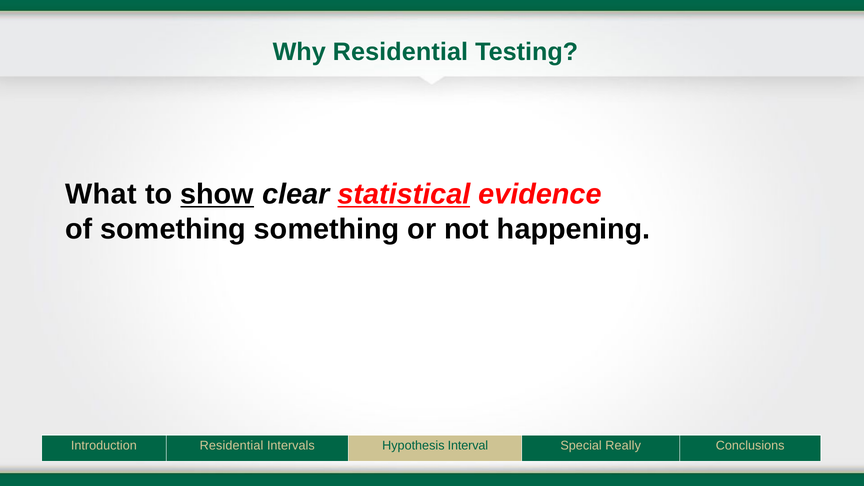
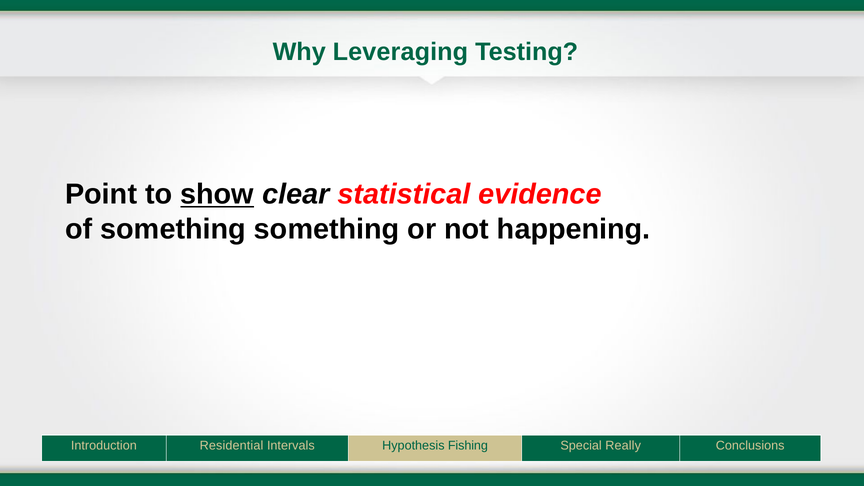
Why Residential: Residential -> Leveraging (400, 52)
What: What -> Point (101, 194)
statistical underline: present -> none (404, 194)
Interval: Interval -> Fishing (468, 446)
